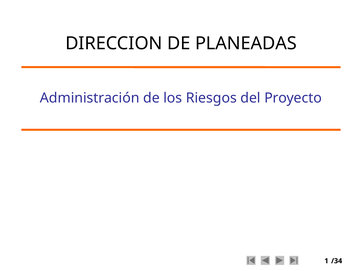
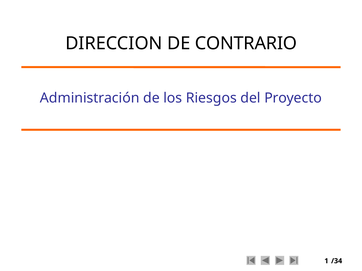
PLANEADAS: PLANEADAS -> CONTRARIO (246, 44)
